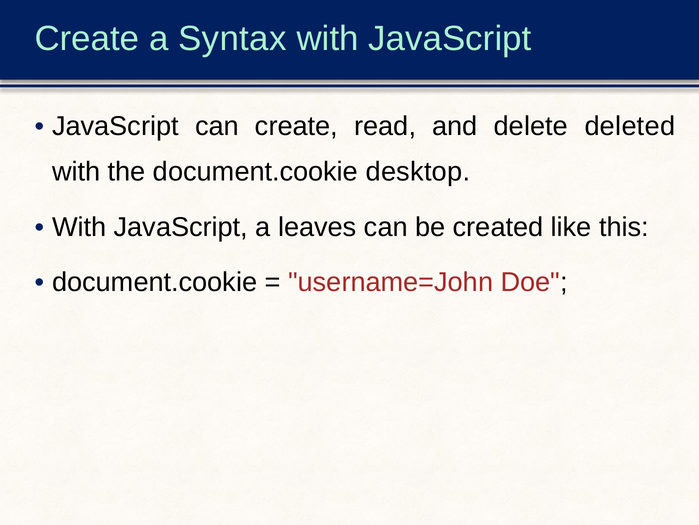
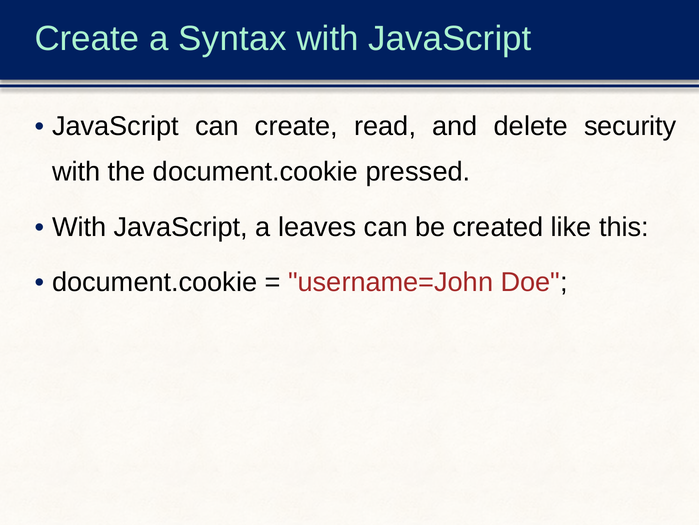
deleted: deleted -> security (630, 126)
desktop: desktop -> pressed (418, 172)
